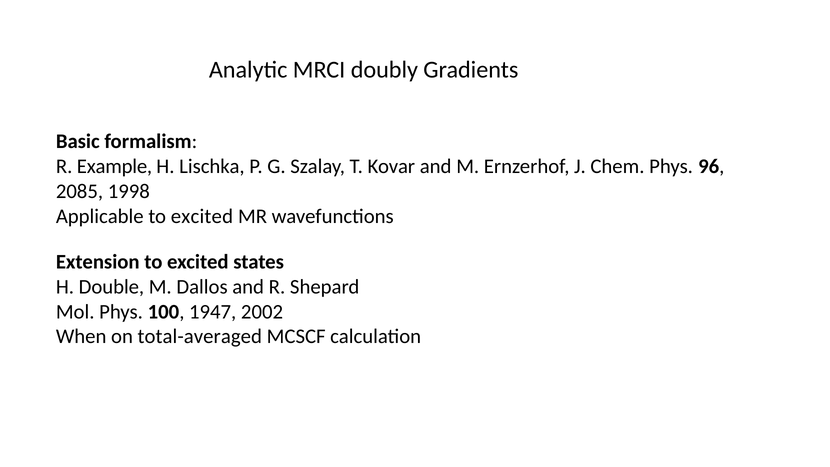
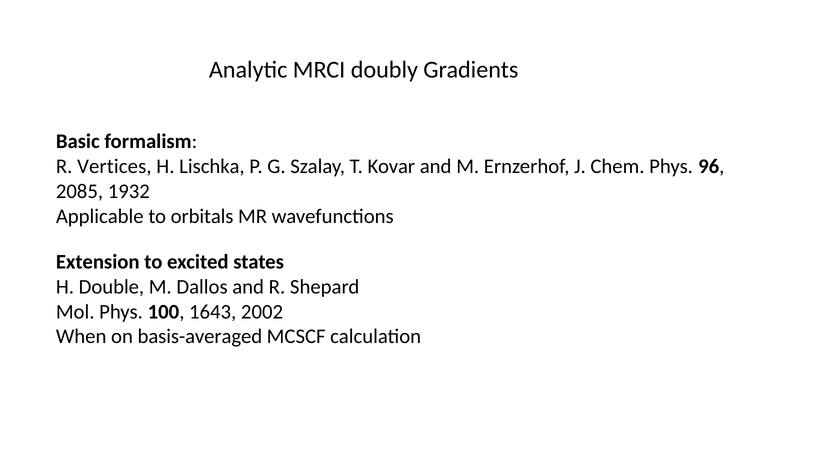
Example: Example -> Vertices (114, 166)
1998: 1998 -> 1932 (129, 191)
Applicable to excited: excited -> orbitals (202, 216)
1947: 1947 -> 1643 (213, 312)
total-averaged: total-averaged -> basis-averaged (200, 337)
